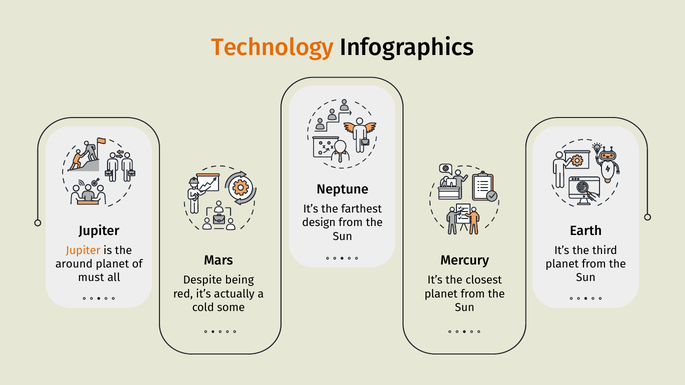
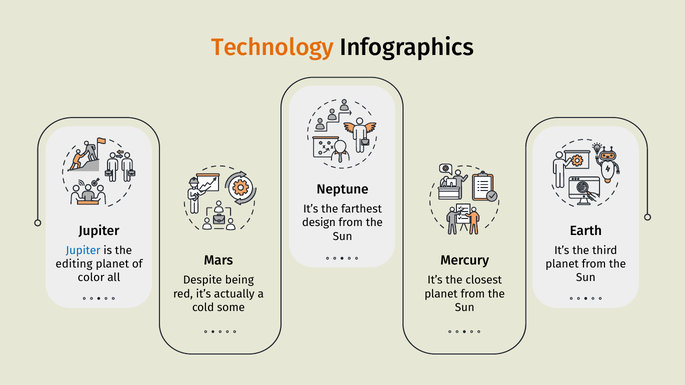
Jupiter colour: orange -> blue (83, 250)
around: around -> editing (74, 264)
must: must -> color (91, 278)
